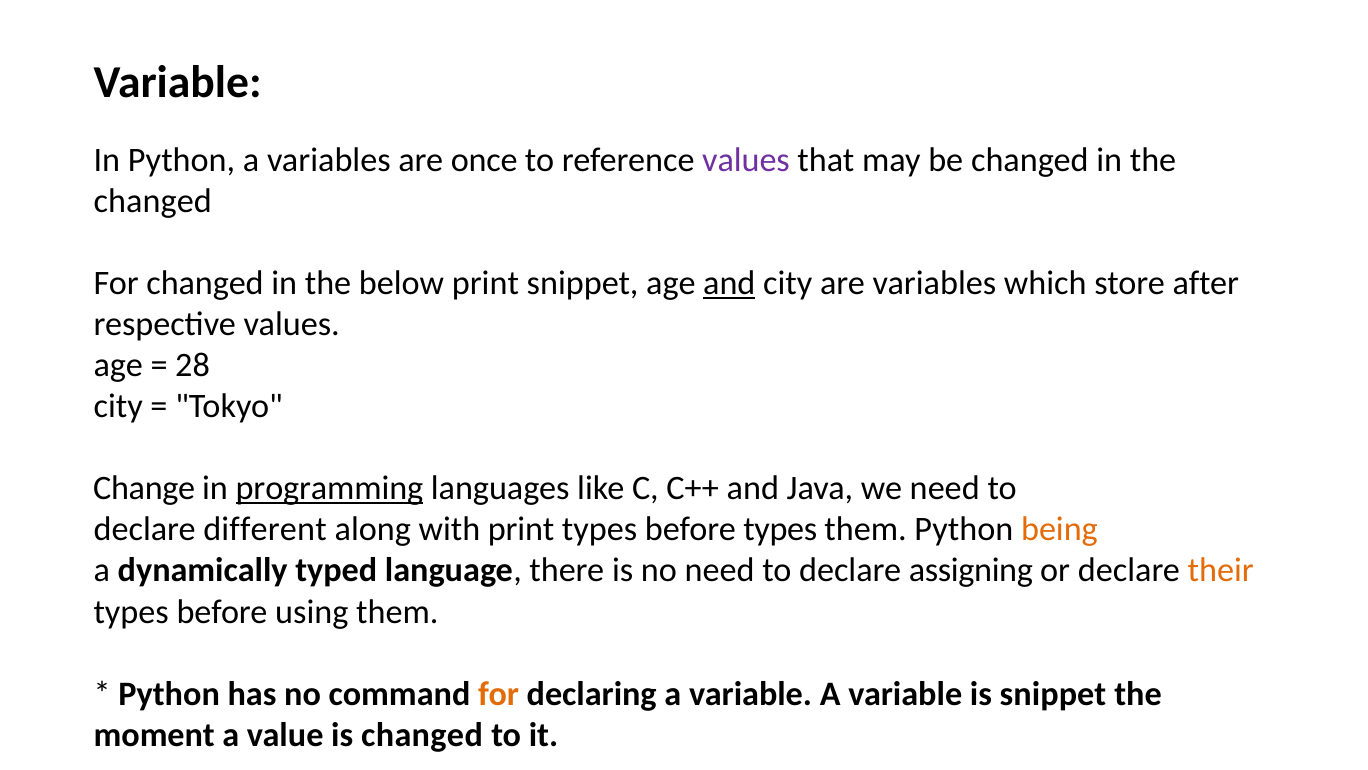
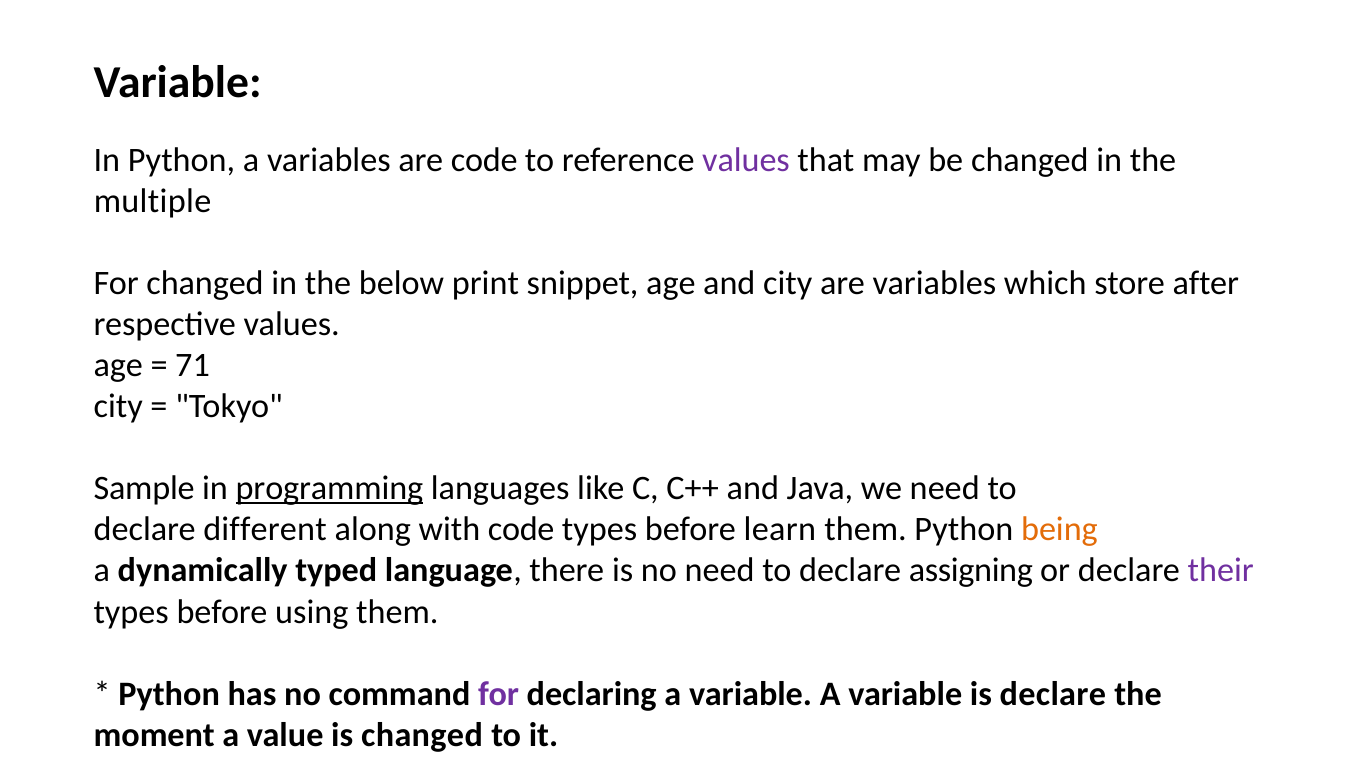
are once: once -> code (484, 160)
changed: changed -> multiple (153, 201)
and underline: present -> none (729, 283)
28: 28 -> 71 (192, 365)
Change: Change -> Sample (144, 488)
with print: print -> code (521, 529)
before types: types -> learn (780, 529)
their colour: orange -> purple (1221, 570)
for colour: orange -> purple (499, 693)
is snippet: snippet -> declare (1053, 693)
